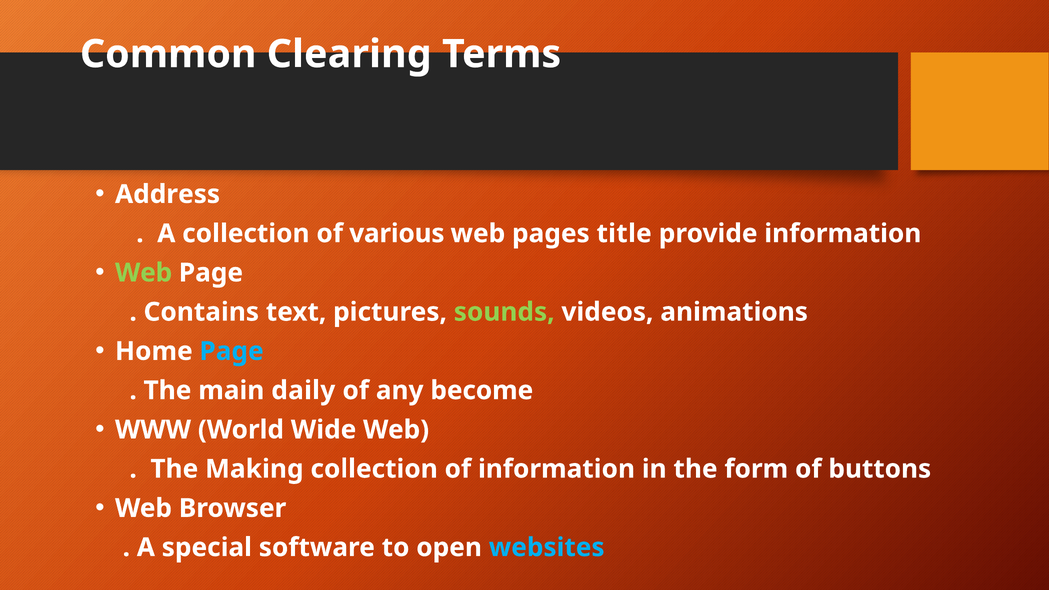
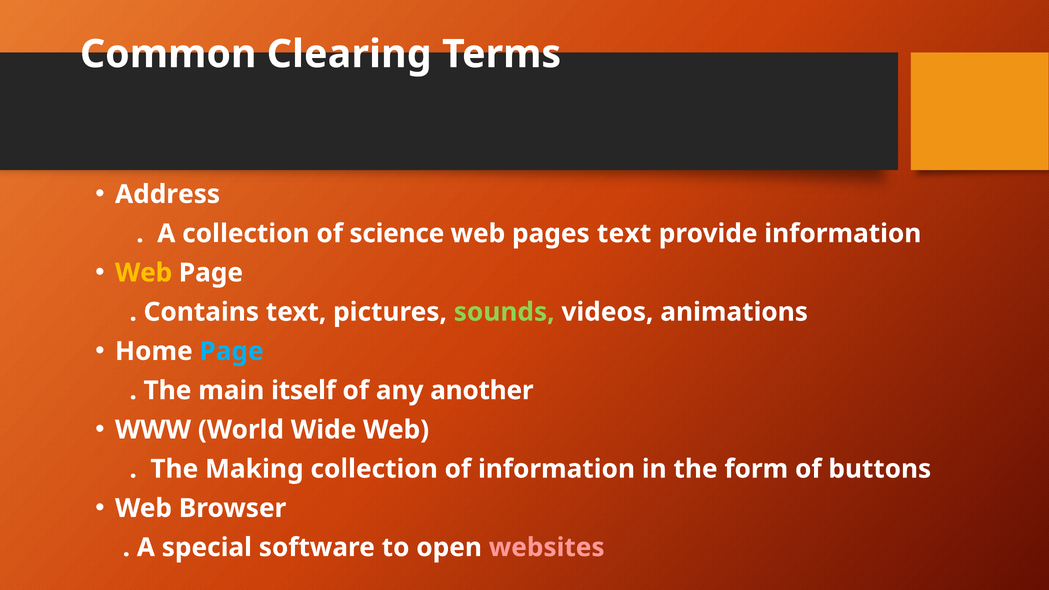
various: various -> science (397, 234)
pages title: title -> text (624, 234)
Web colour: light green -> yellow (144, 273)
daily: daily -> itself (304, 391)
become: become -> another (482, 391)
websites colour: light blue -> pink (547, 548)
